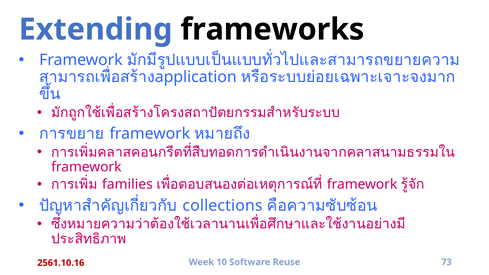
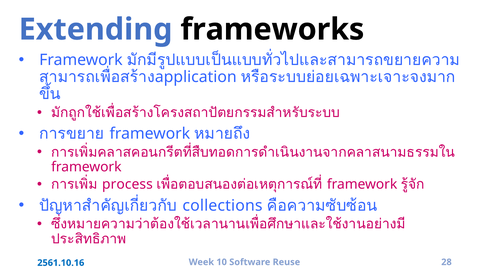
families: families -> process (127, 184)
73: 73 -> 28 (446, 262)
2561.10.16 colour: red -> blue (61, 263)
